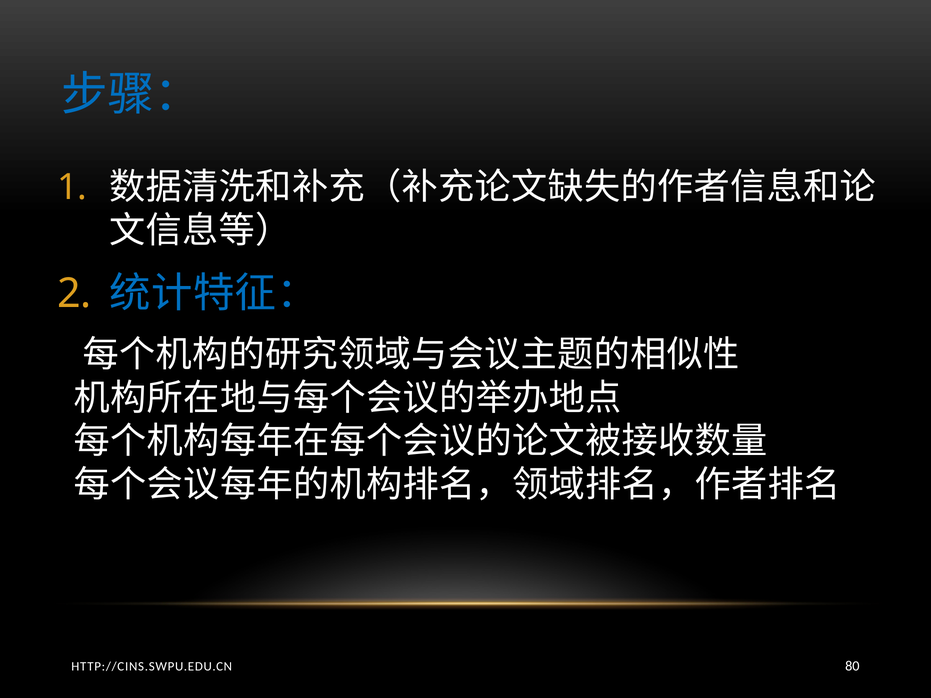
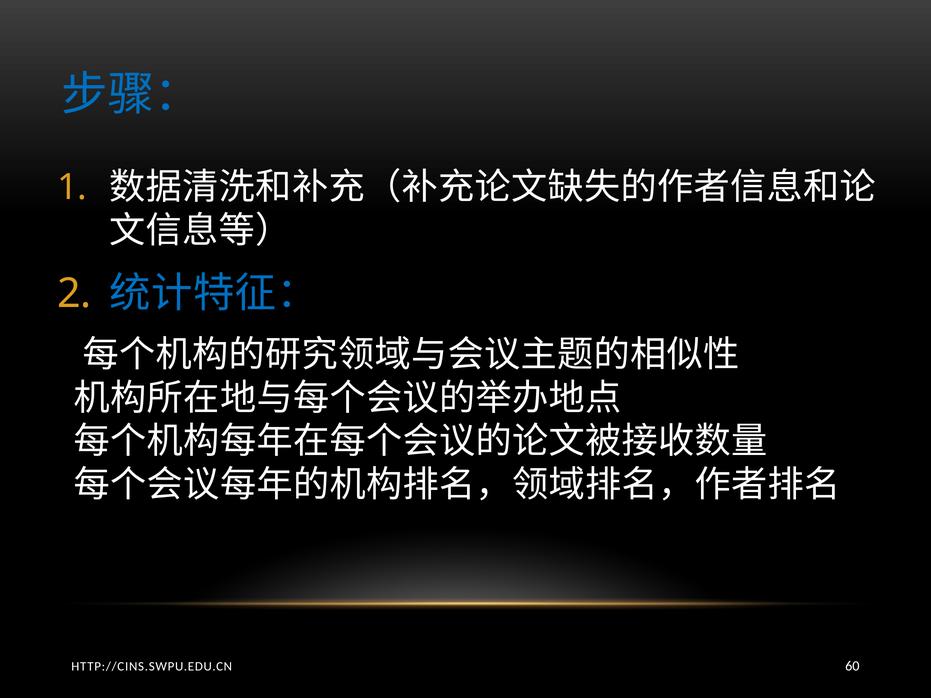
80: 80 -> 60 (852, 667)
